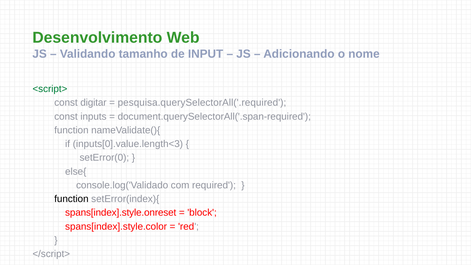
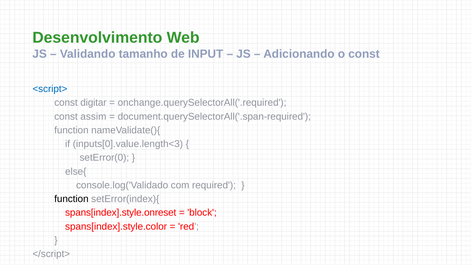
o nome: nome -> const (364, 54)
<script> colour: green -> blue (50, 89)
pesquisa.querySelectorAll('.required: pesquisa.querySelectorAll('.required -> onchange.querySelectorAll('.required (202, 103)
inputs: inputs -> assim (93, 116)
